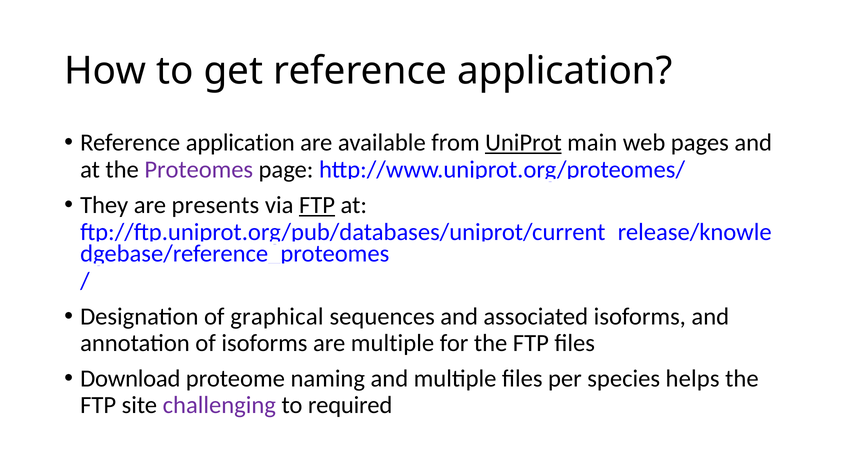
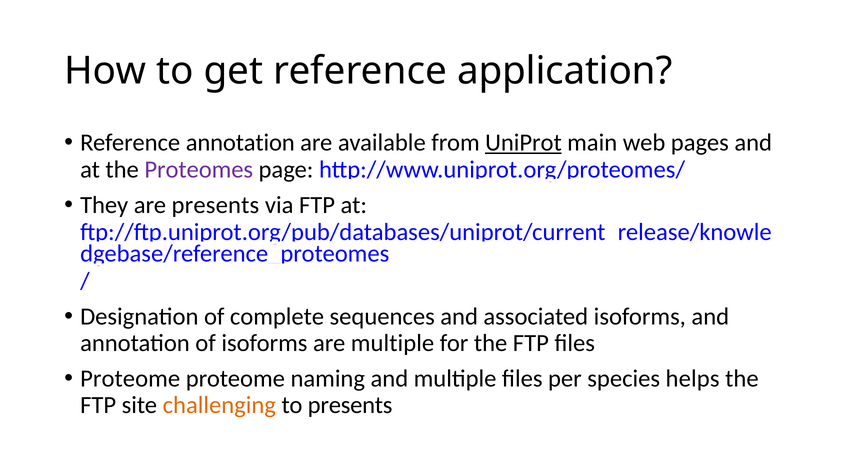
application: application -> annotation (240, 143)
FTP underline: present -> none (317, 205)
graphical: graphical -> complete (277, 317)
Download: Download -> Proteome (130, 379)
challenging colour: purple -> orange (219, 405)
to required: required -> presents (350, 405)
